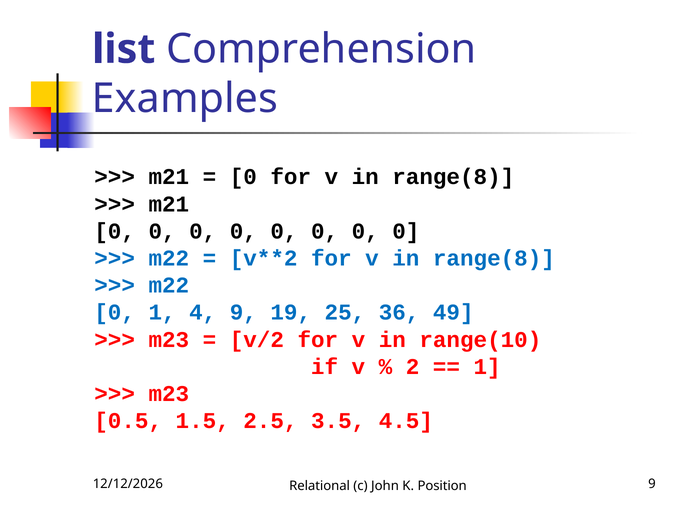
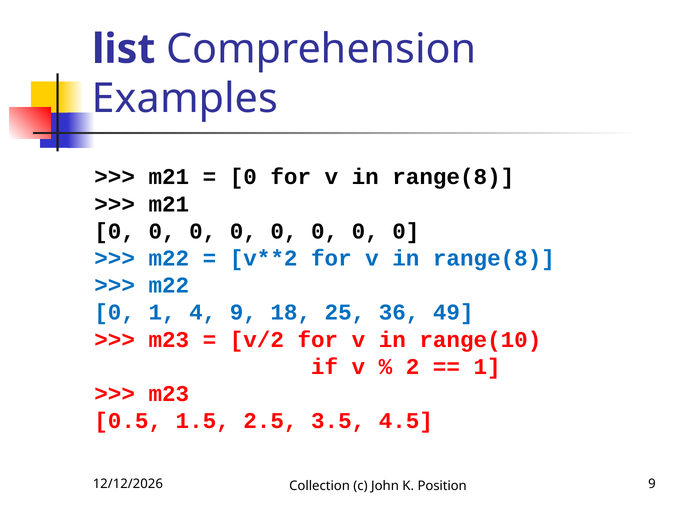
19: 19 -> 18 (291, 312)
Relational: Relational -> Collection (320, 486)
